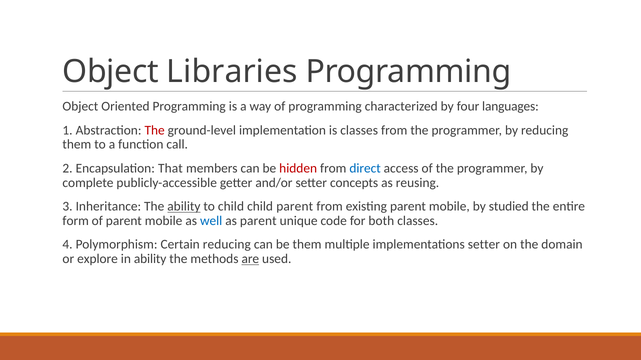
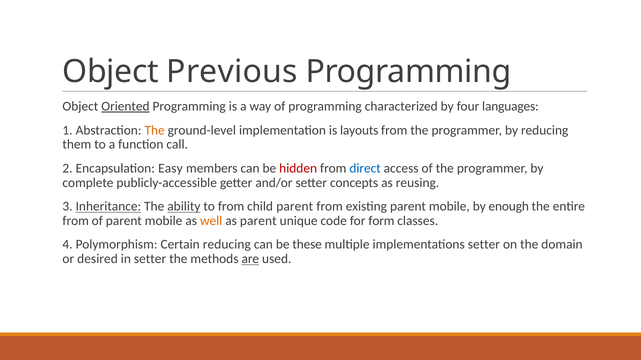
Libraries: Libraries -> Previous (232, 72)
Oriented underline: none -> present (125, 107)
The colour: red -> orange (155, 130)
is classes: classes -> layouts (359, 130)
That: That -> Easy (170, 169)
Inheritance underline: none -> present (108, 207)
to child: child -> from (231, 207)
studied: studied -> enough (509, 207)
form: form -> from (76, 221)
well colour: blue -> orange (211, 221)
both: both -> form (381, 221)
be them: them -> these (307, 245)
explore: explore -> desired (97, 259)
in ability: ability -> setter (150, 259)
